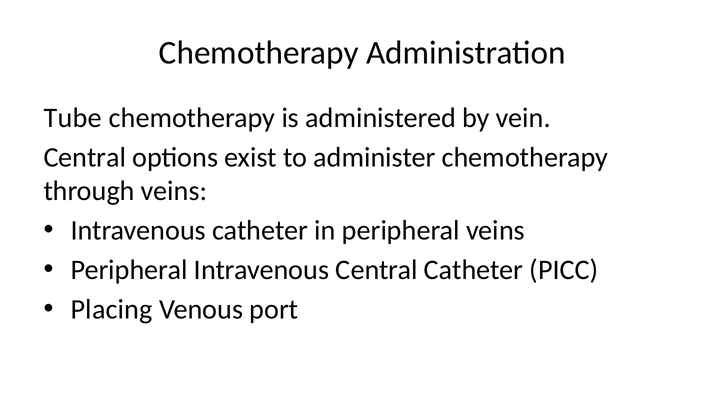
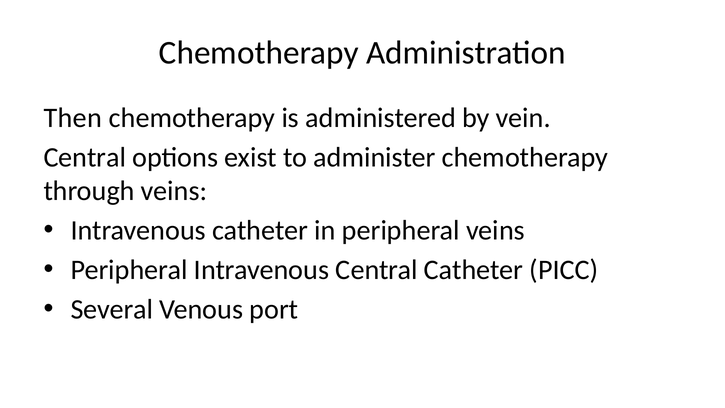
Tube: Tube -> Then (73, 118)
Placing: Placing -> Several (112, 310)
